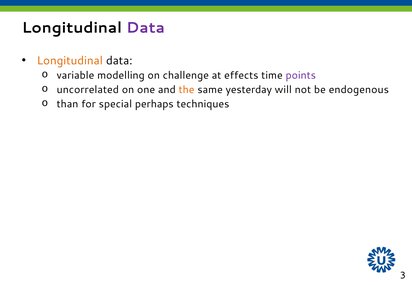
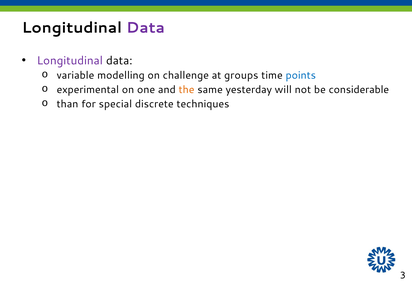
Longitudinal colour: orange -> purple (70, 61)
effects: effects -> groups (241, 76)
points colour: purple -> blue (301, 76)
uncorrelated: uncorrelated -> experimental (88, 90)
endogenous: endogenous -> considerable (359, 90)
perhaps: perhaps -> discrete (154, 104)
